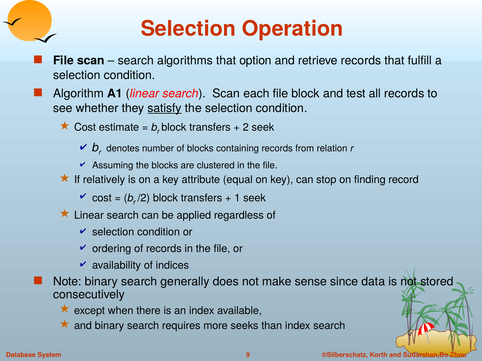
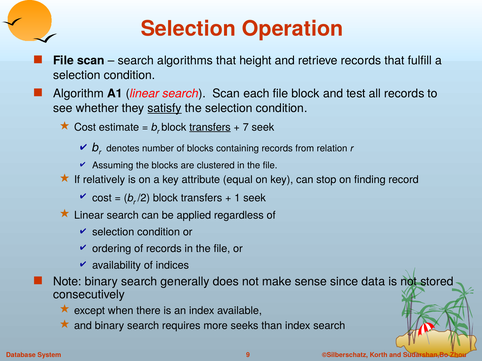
option: option -> height (256, 61)
transfers underline: none -> present (210, 127)
2: 2 -> 7 (246, 127)
